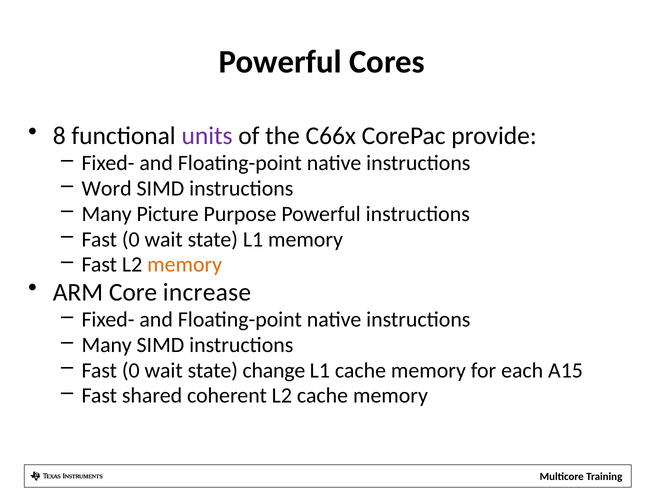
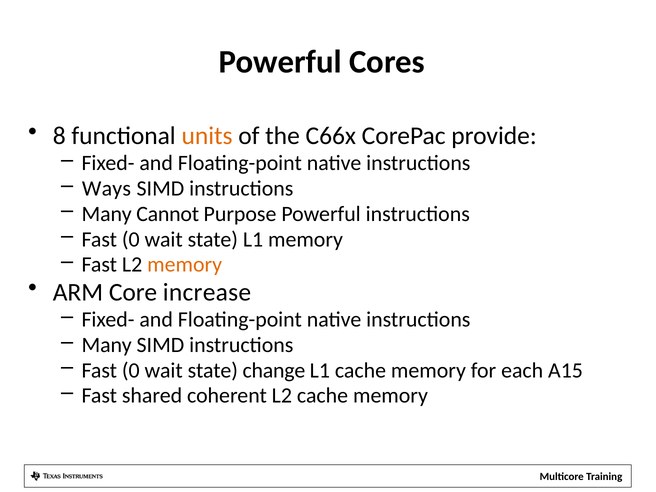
units colour: purple -> orange (207, 136)
Word: Word -> Ways (106, 189)
Picture: Picture -> Cannot (168, 214)
